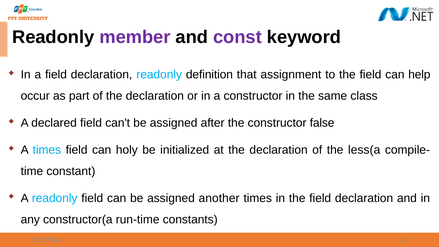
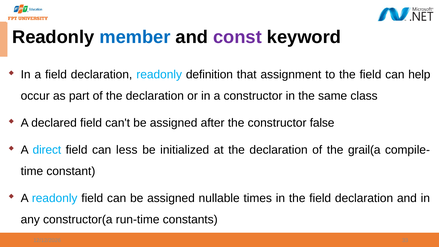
member colour: purple -> blue (135, 37)
A times: times -> direct (47, 150)
holy: holy -> less (127, 150)
less(a: less(a -> grail(a (364, 150)
another: another -> nullable (219, 198)
